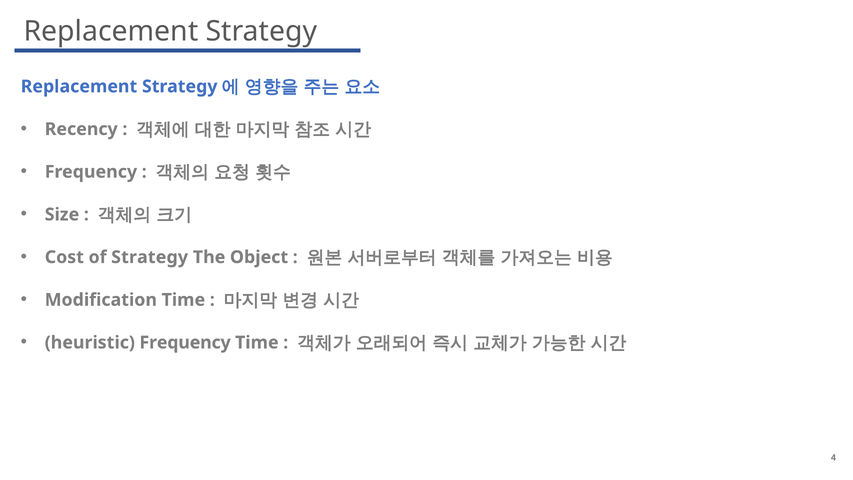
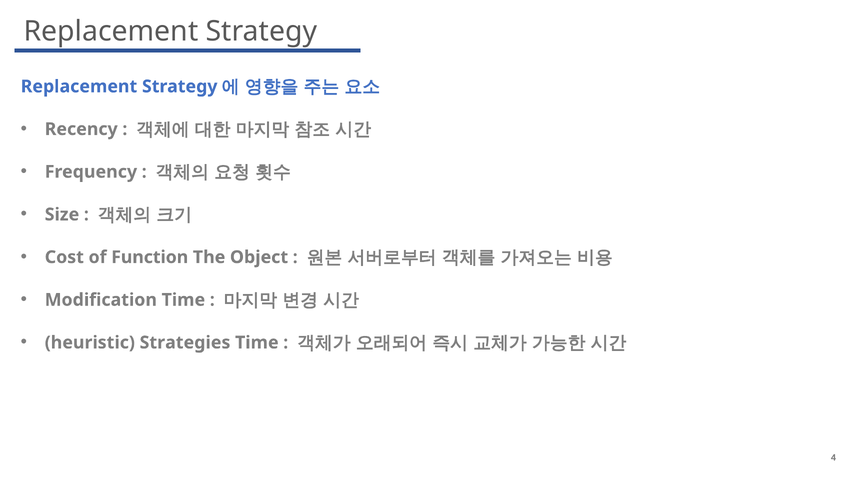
of Strategy: Strategy -> Function (150, 257)
heuristic Frequency: Frequency -> Strategies (185, 342)
